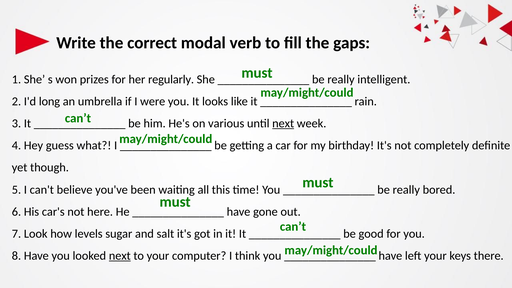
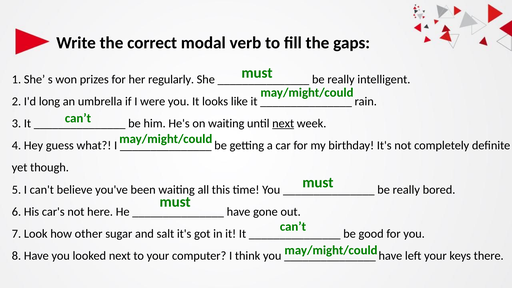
on various: various -> waiting (226, 123)
levels: levels -> other (89, 234)
next underline: present -> none (120, 256)
